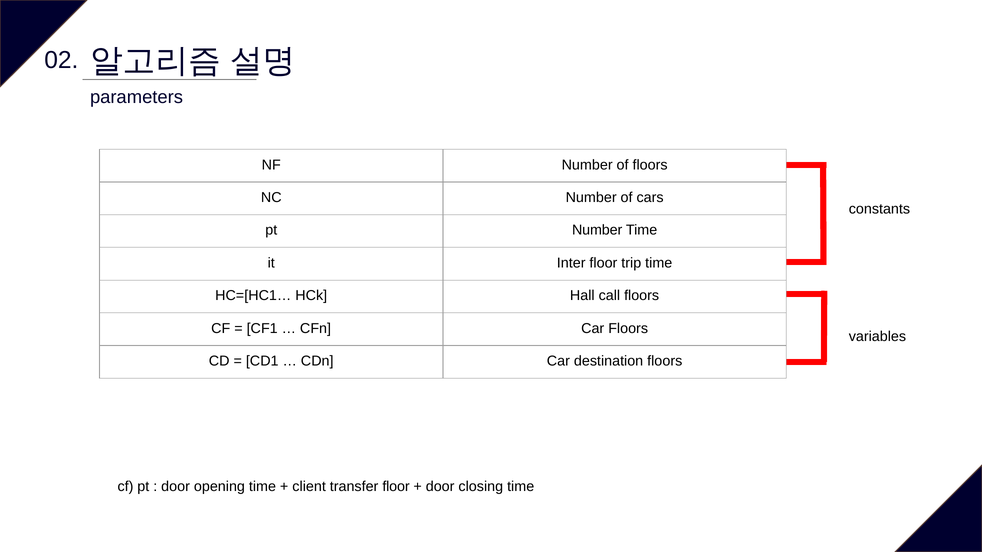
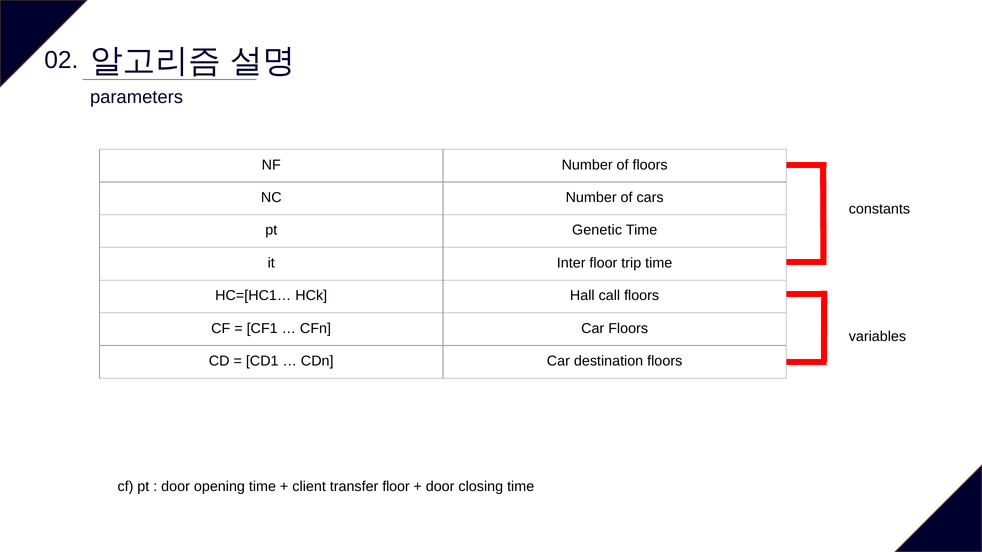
pt Number: Number -> Genetic (597, 230)
